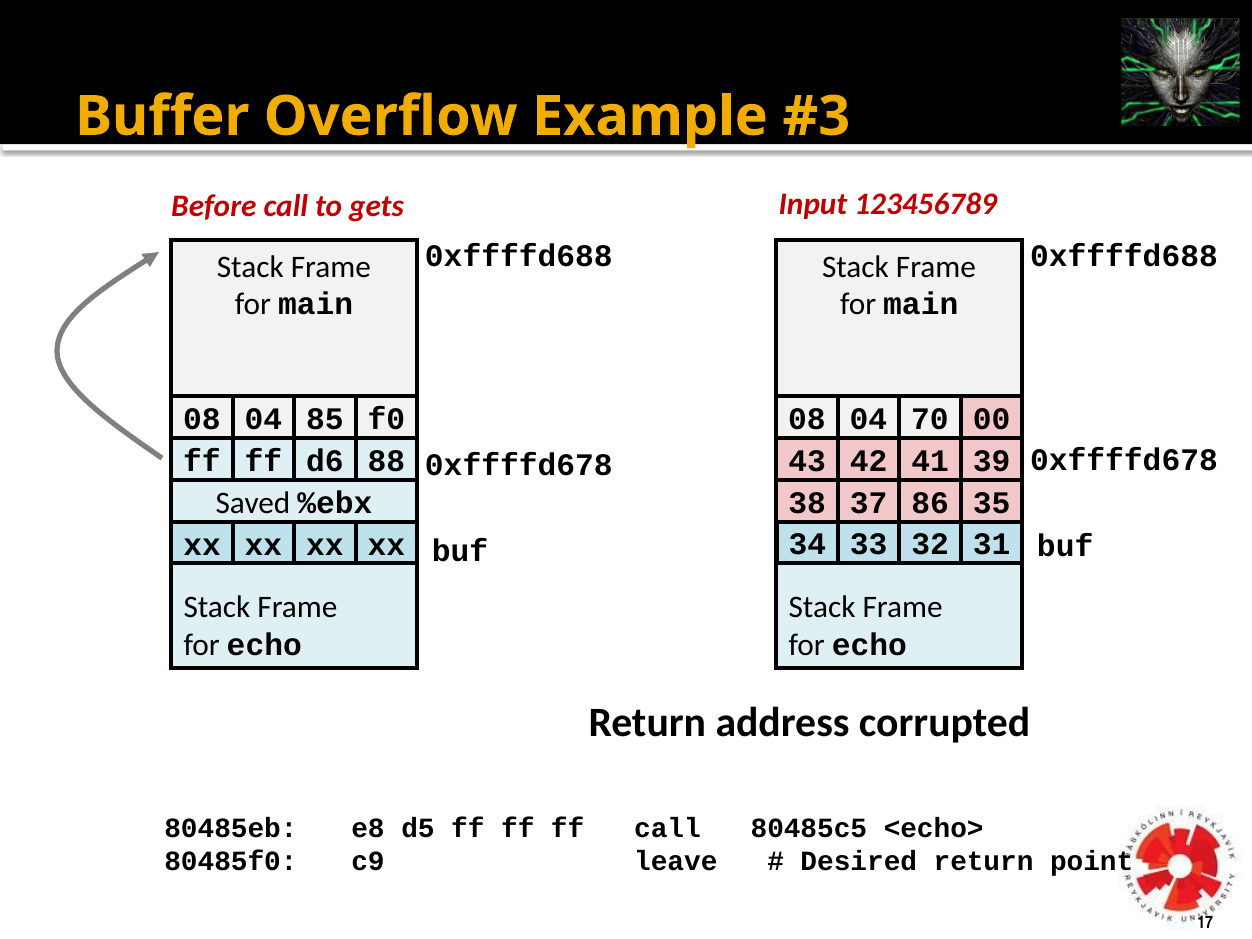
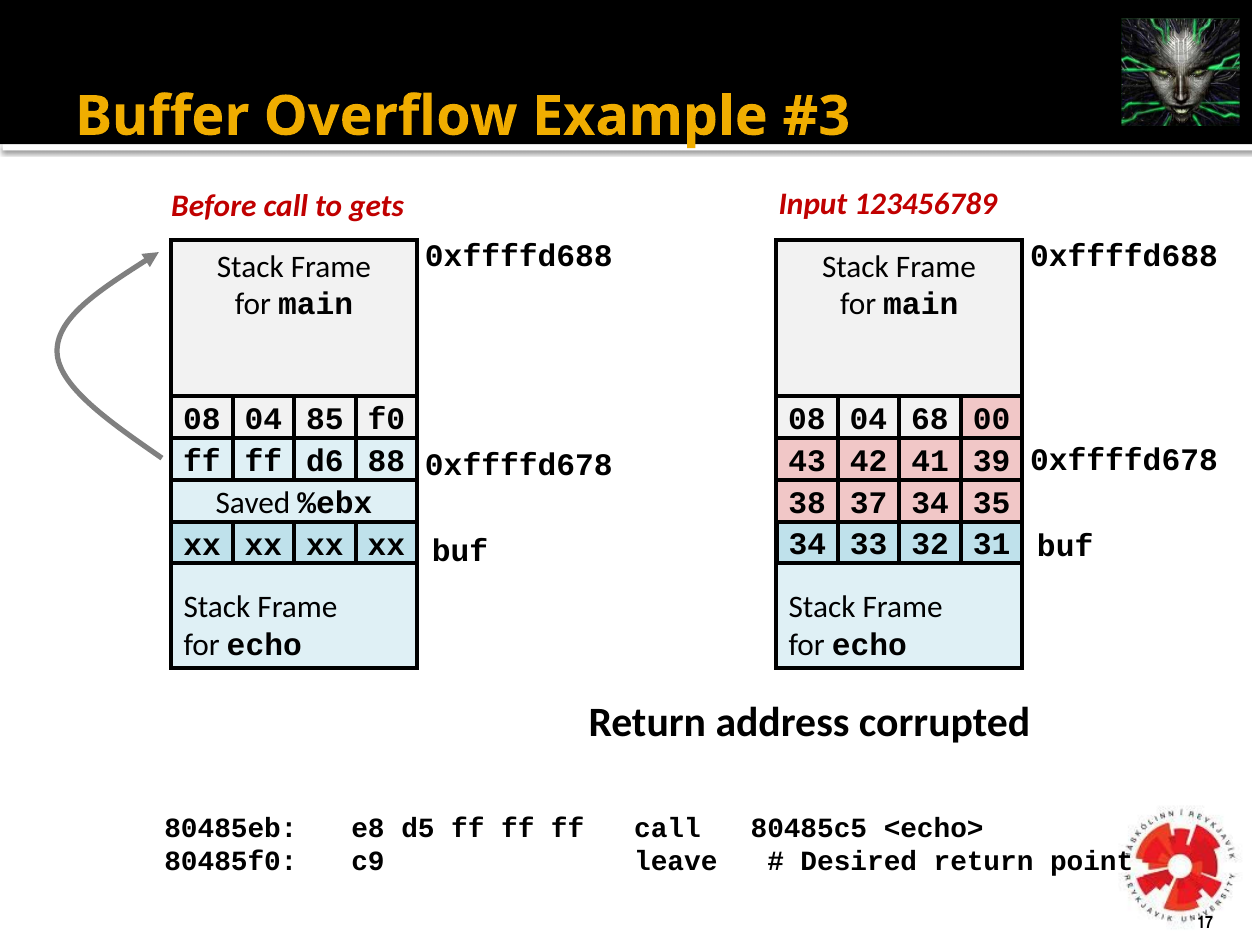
70: 70 -> 68 (930, 419)
37 86: 86 -> 34 (930, 503)
